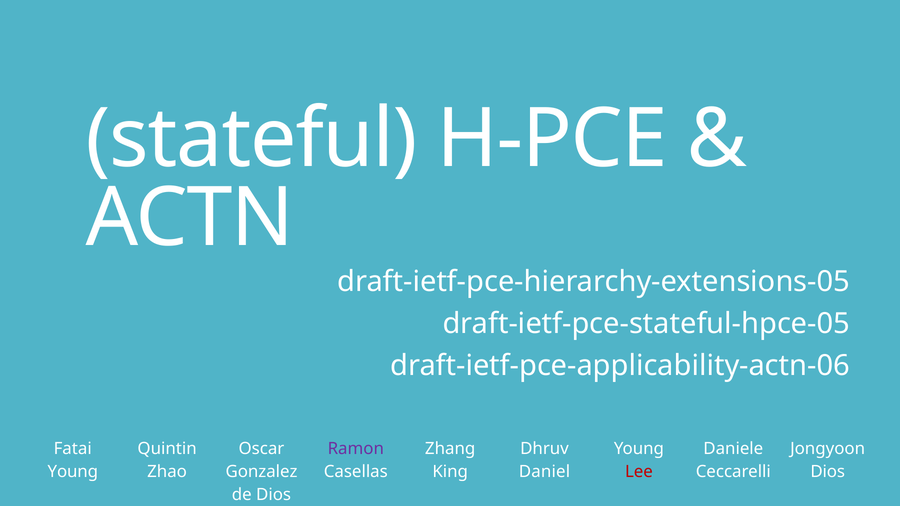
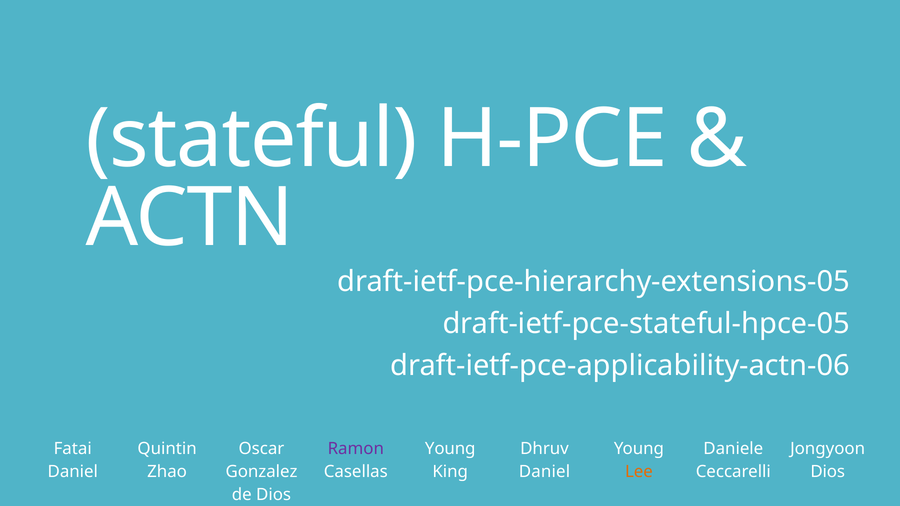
Zhang: Zhang -> Young (450, 449)
Young: Young -> Daniel (73, 472)
Lee colour: red -> orange (639, 472)
